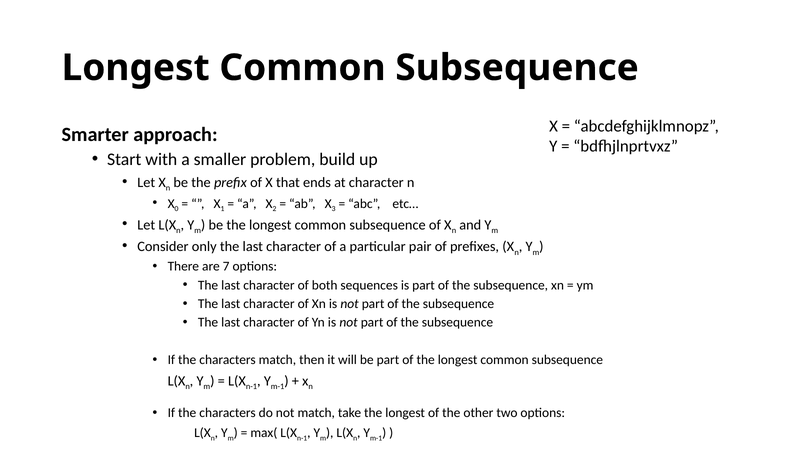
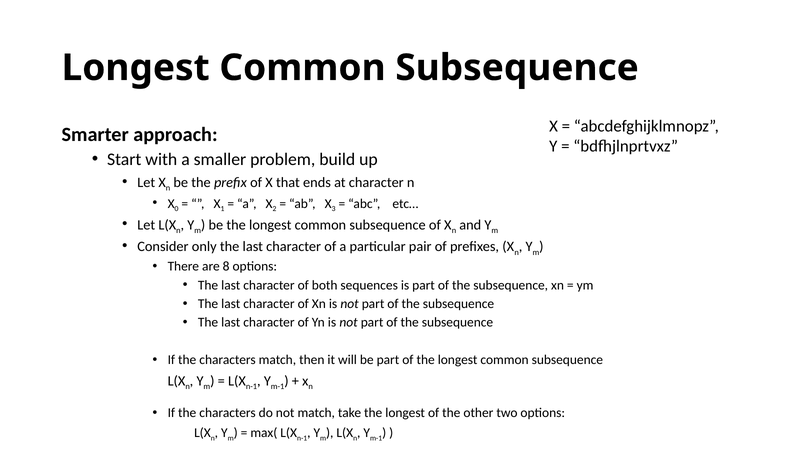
7: 7 -> 8 (226, 267)
